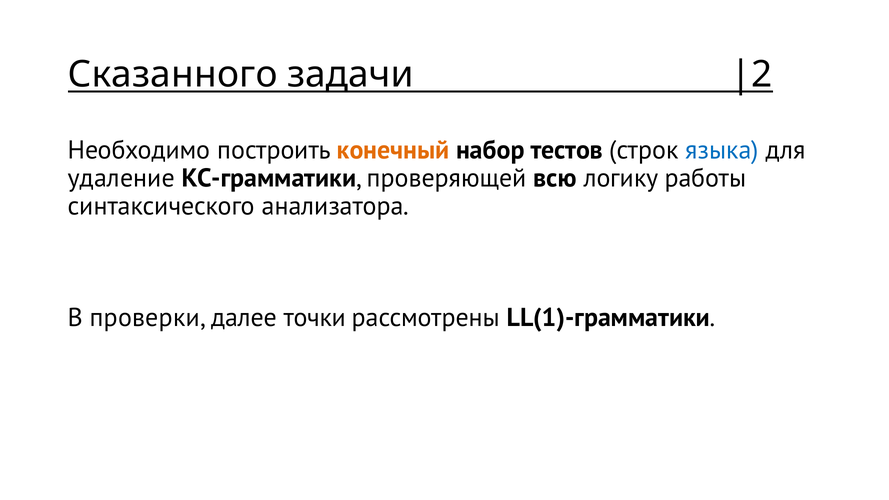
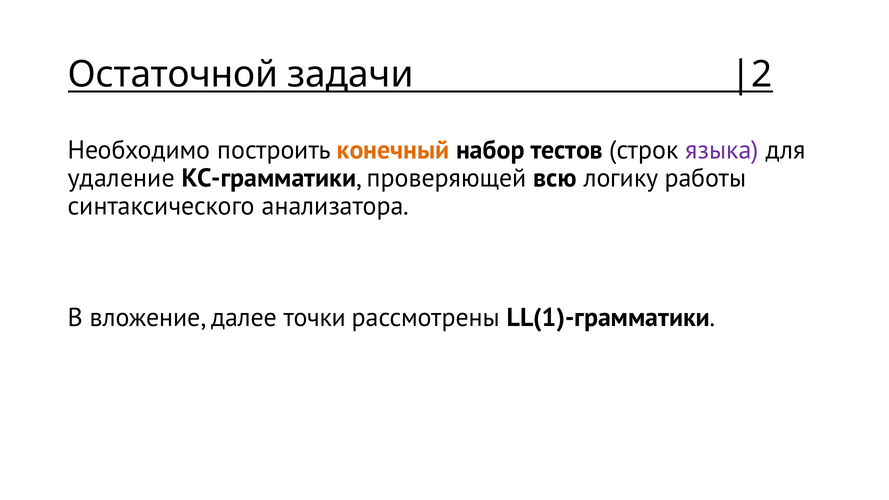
Сказанного: Сказанного -> Остаточной (173, 75)
языка colour: blue -> purple (722, 150)
проверки: проверки -> вложение (148, 318)
